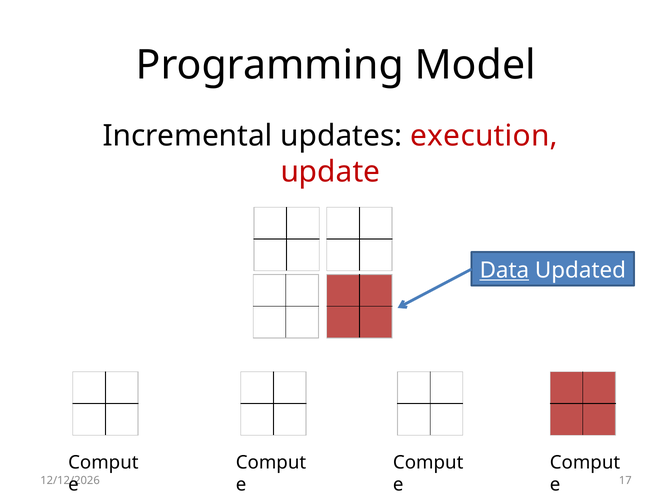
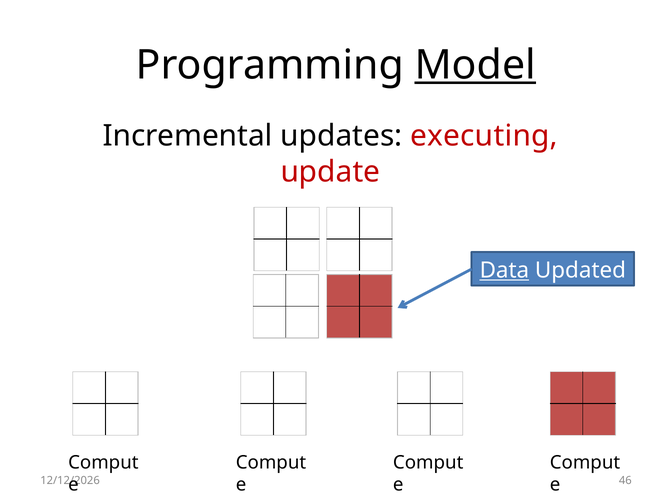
Model underline: none -> present (475, 65)
execution: execution -> executing (484, 136)
17: 17 -> 46 (625, 480)
